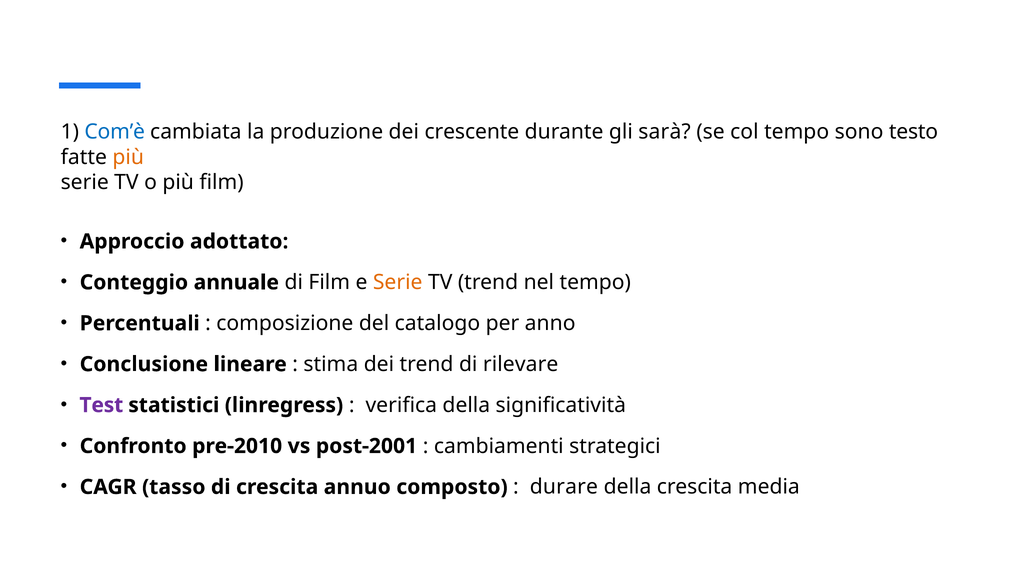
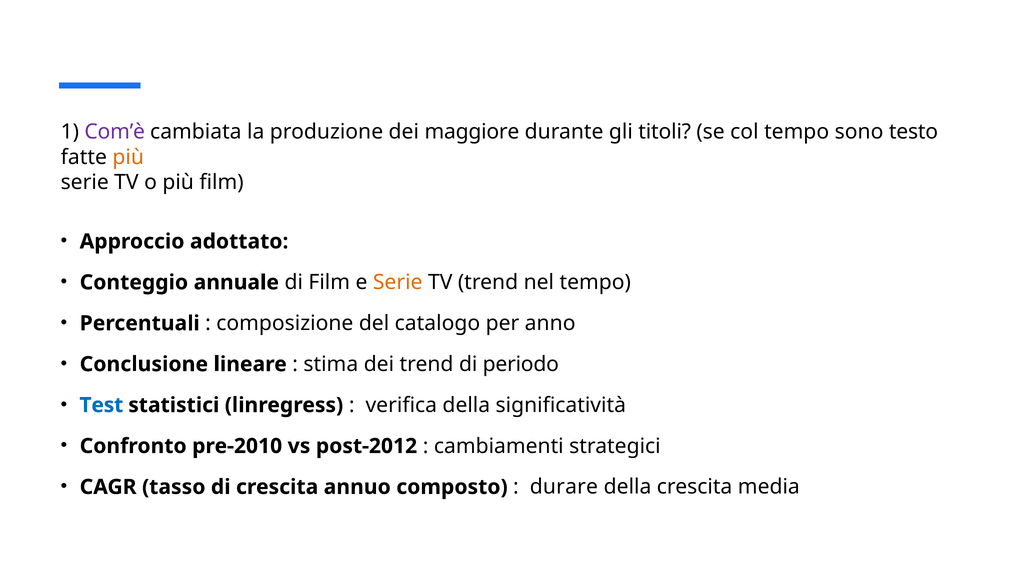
Com’è colour: blue -> purple (115, 132)
crescente: crescente -> maggiore (472, 132)
sarà: sarà -> titoli (665, 132)
rilevare: rilevare -> periodo (521, 364)
Test colour: purple -> blue (101, 405)
post-2001: post-2001 -> post-2012 (367, 446)
